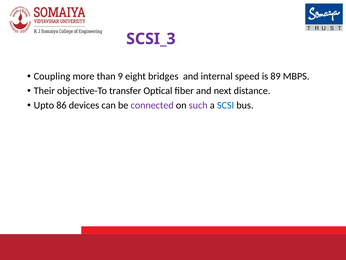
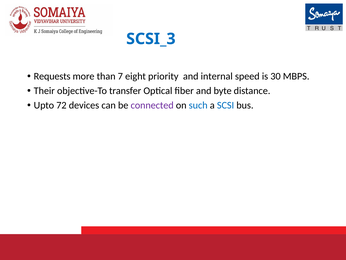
SCSI_3 colour: purple -> blue (151, 39)
Coupling: Coupling -> Requests (52, 76)
9: 9 -> 7 (120, 76)
bridges: bridges -> priority (163, 76)
89: 89 -> 30 (276, 76)
next: next -> byte (223, 91)
86: 86 -> 72 (61, 105)
such colour: purple -> blue (198, 105)
